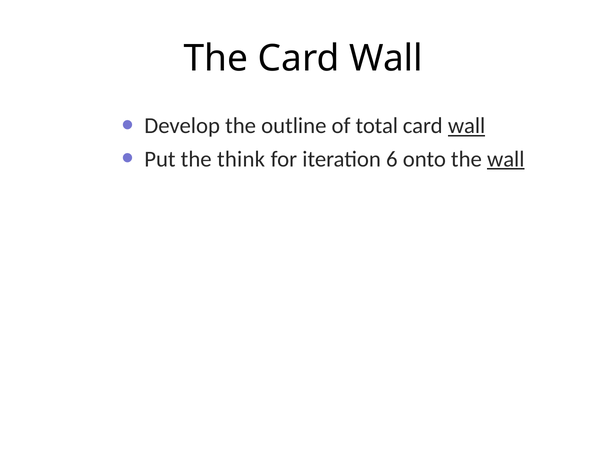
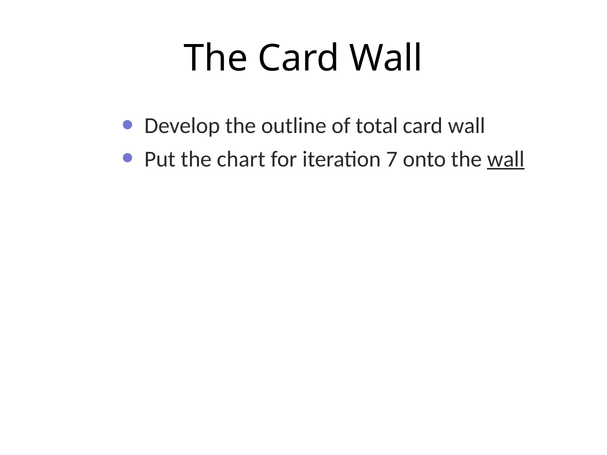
wall underline: present -> none (467, 126)
think: think -> chart (241, 159)
6: 6 -> 7 (392, 159)
